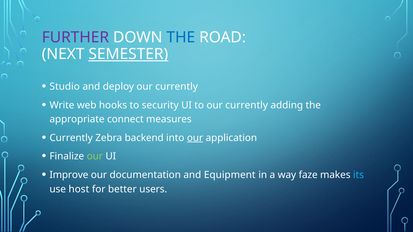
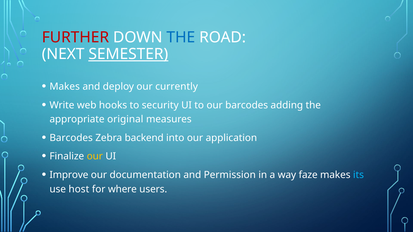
FURTHER colour: purple -> red (75, 38)
Studio: Studio -> Makes (65, 87)
to our currently: currently -> barcodes (247, 105)
connect: connect -> original (125, 120)
Currently: Currently -> Barcodes (71, 138)
our underline: present -> none (195, 138)
our colour: light green -> yellow (95, 157)
Equipment: Equipment -> Permission (230, 175)
better: better -> where (122, 189)
